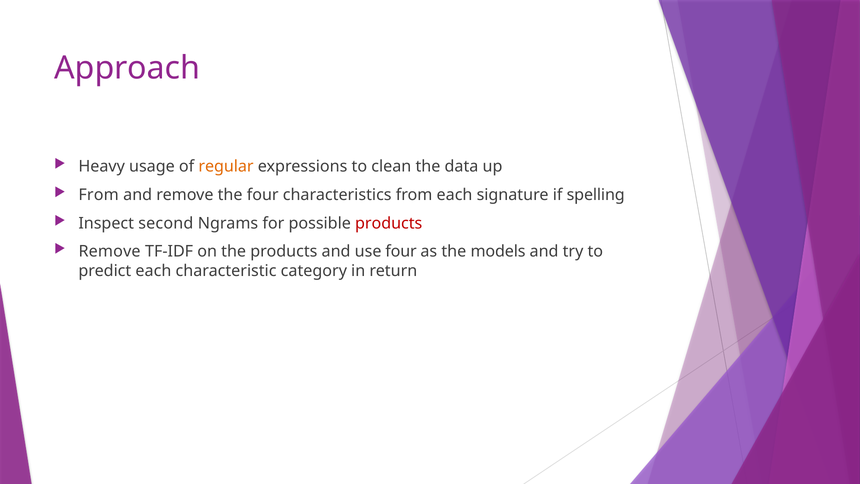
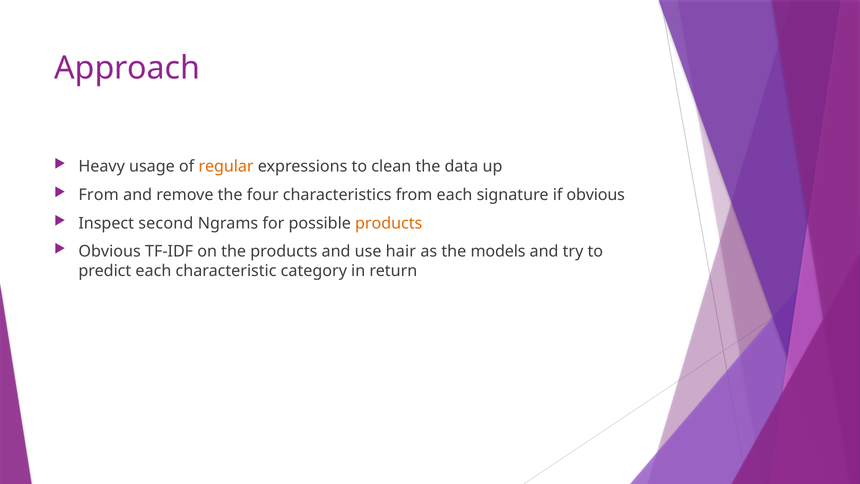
if spelling: spelling -> obvious (596, 195)
products colour: red -> orange (389, 223)
Remove: Remove -> Obvious (110, 251)
use four: four -> hair (401, 251)
